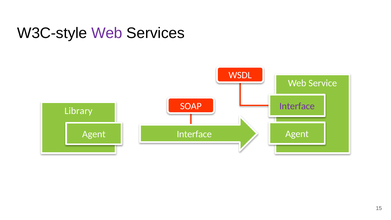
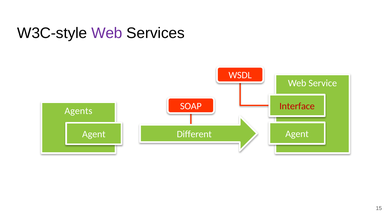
Interface colour: purple -> red (297, 106)
Library: Library -> Agents (78, 111)
Agent Interface: Interface -> Different (194, 134)
